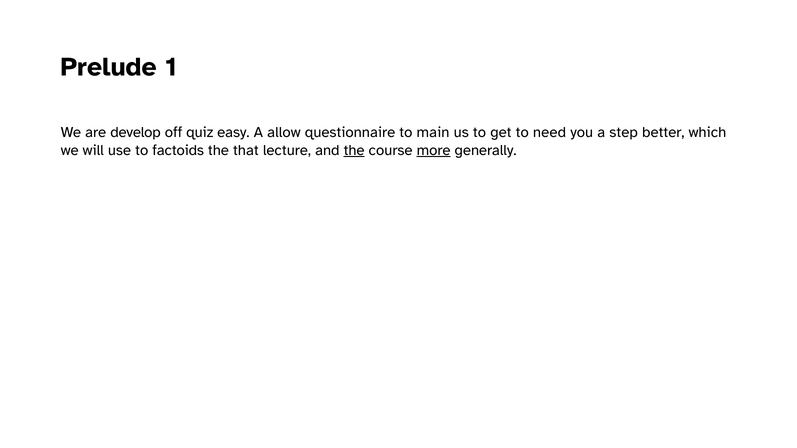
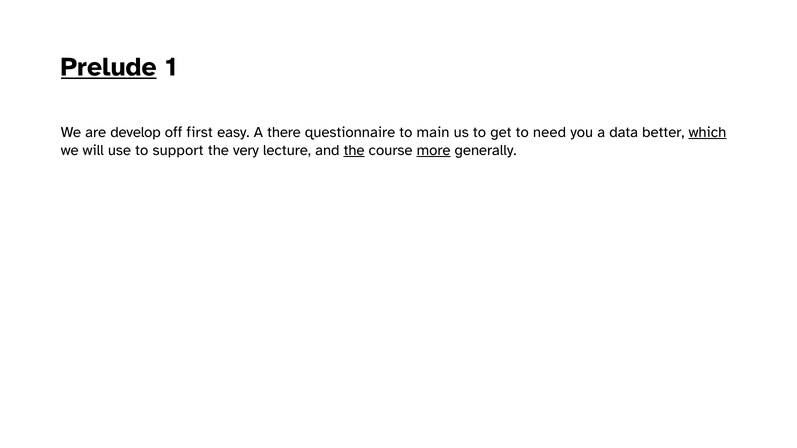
Prelude underline: none -> present (109, 67)
quiz: quiz -> first (200, 132)
allow: allow -> there (284, 132)
step: step -> data (624, 132)
which underline: none -> present (708, 132)
factoids: factoids -> support (178, 150)
that: that -> very (246, 150)
